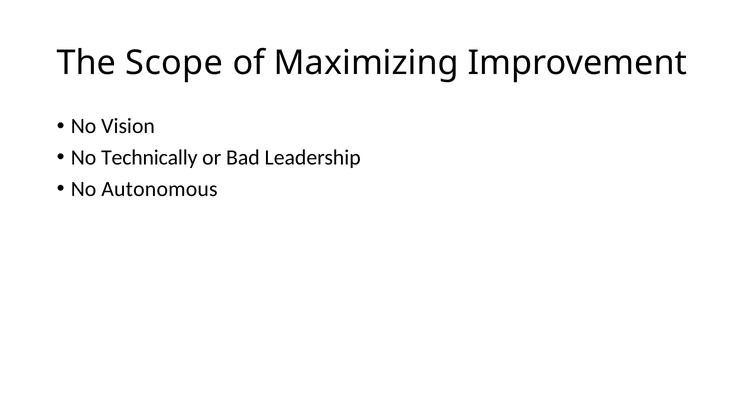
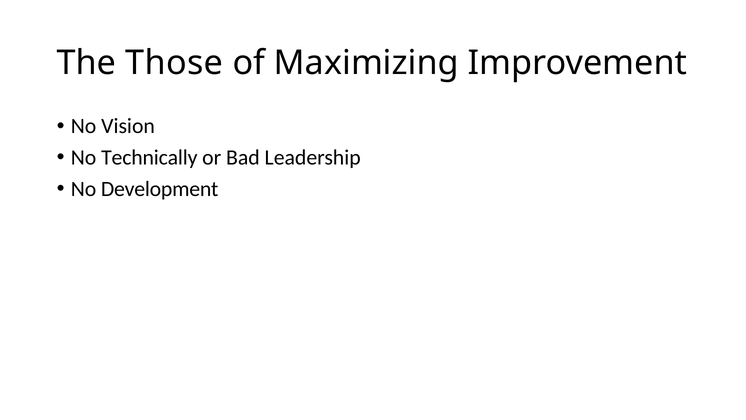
Scope: Scope -> Those (174, 63)
Autonomous: Autonomous -> Development (160, 189)
